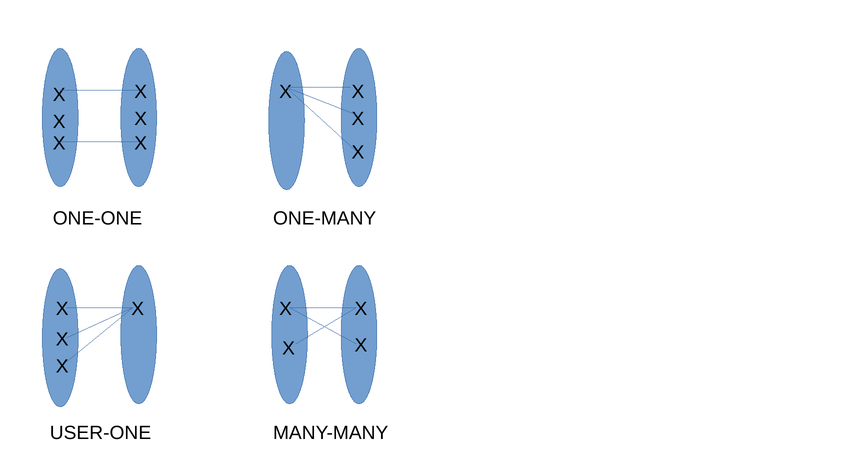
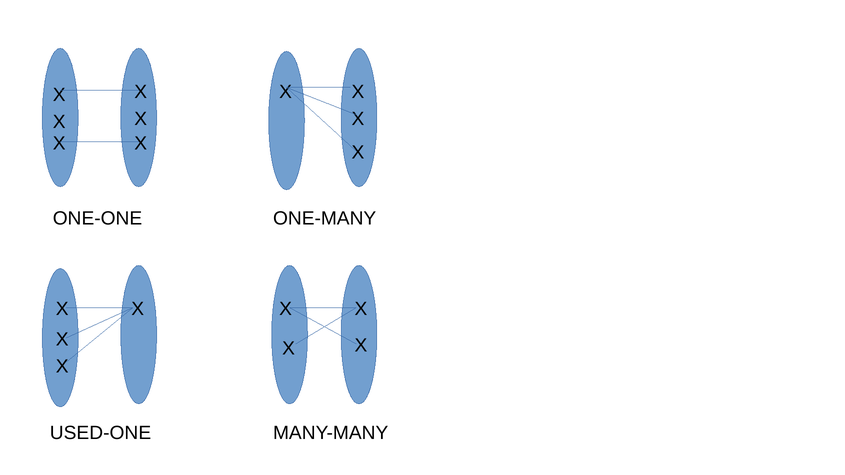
USER-ONE: USER-ONE -> USED-ONE (100, 433)
